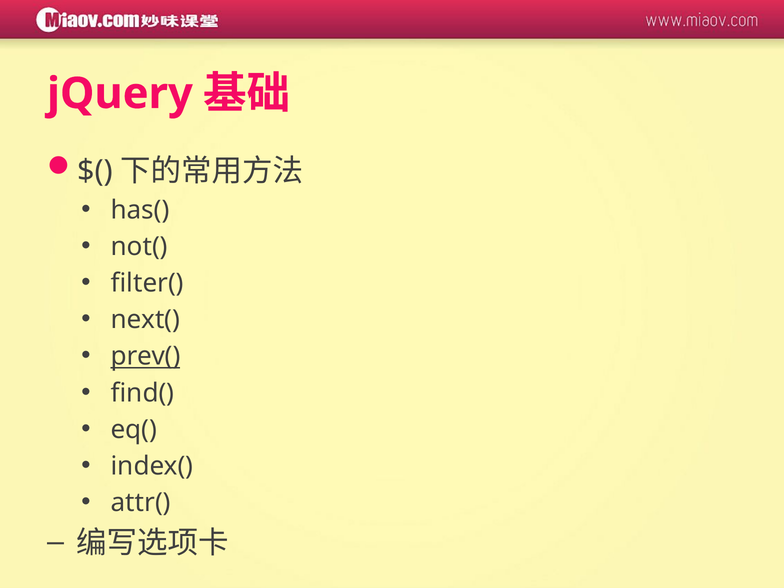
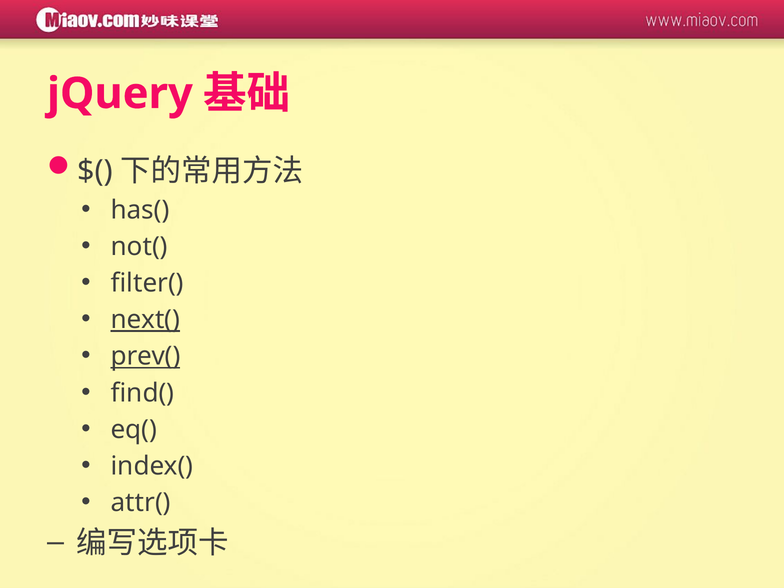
next( underline: none -> present (145, 320)
